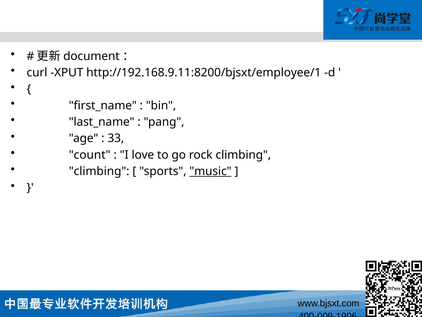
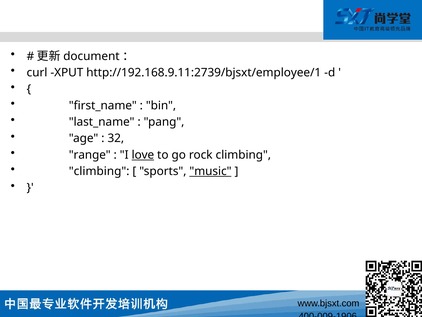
http://192.168.9.11:8200/bjsxt/employee/1: http://192.168.9.11:8200/bjsxt/employee/1 -> http://192.168.9.11:2739/bjsxt/employee/1 (204, 73)
33: 33 -> 32 (116, 138)
count: count -> range (90, 155)
love underline: none -> present (143, 155)
